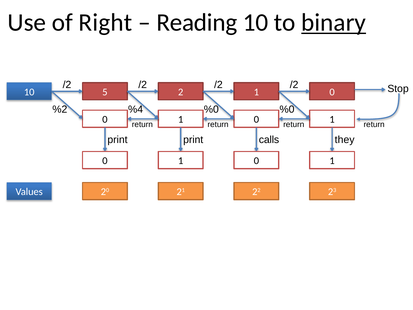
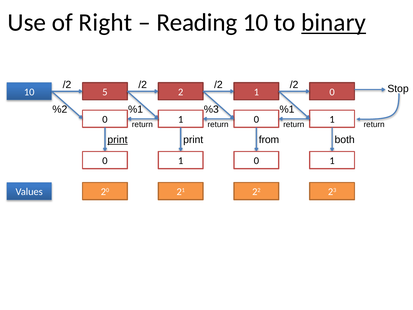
%4: %4 -> %1 (136, 109)
%0: %0 -> %3 (211, 109)
%0: %0 -> %1 (287, 109)
print underline: none -> present (118, 140)
calls: calls -> from (269, 140)
they: they -> both (345, 140)
